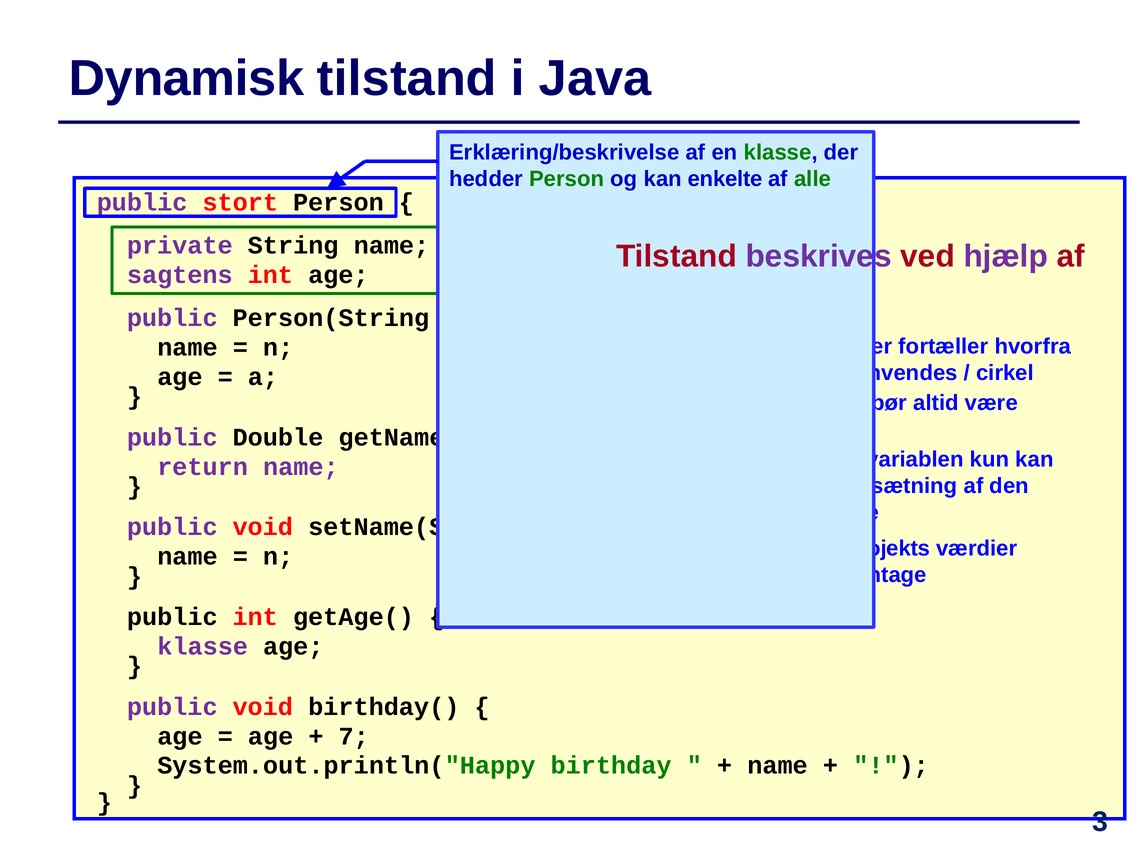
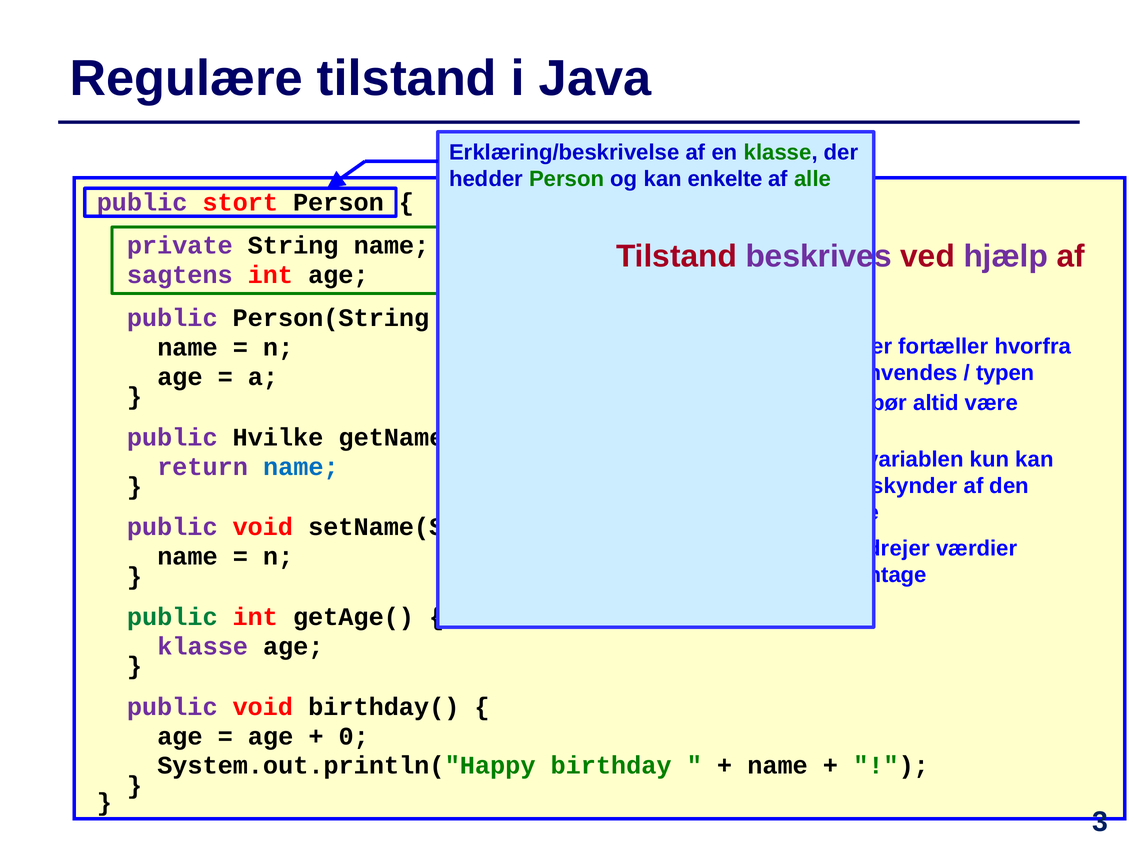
Dynamisk: Dynamisk -> Regulære (186, 78)
cirkel: cirkel -> typen (1005, 373)
Double: Double -> Hvilke (278, 437)
name colour: purple -> blue (301, 466)
sætning: sætning -> skynder (914, 486)
ojekts: ojekts -> drejer (899, 548)
public colour: black -> green (172, 617)
7: 7 -> 0 (354, 736)
